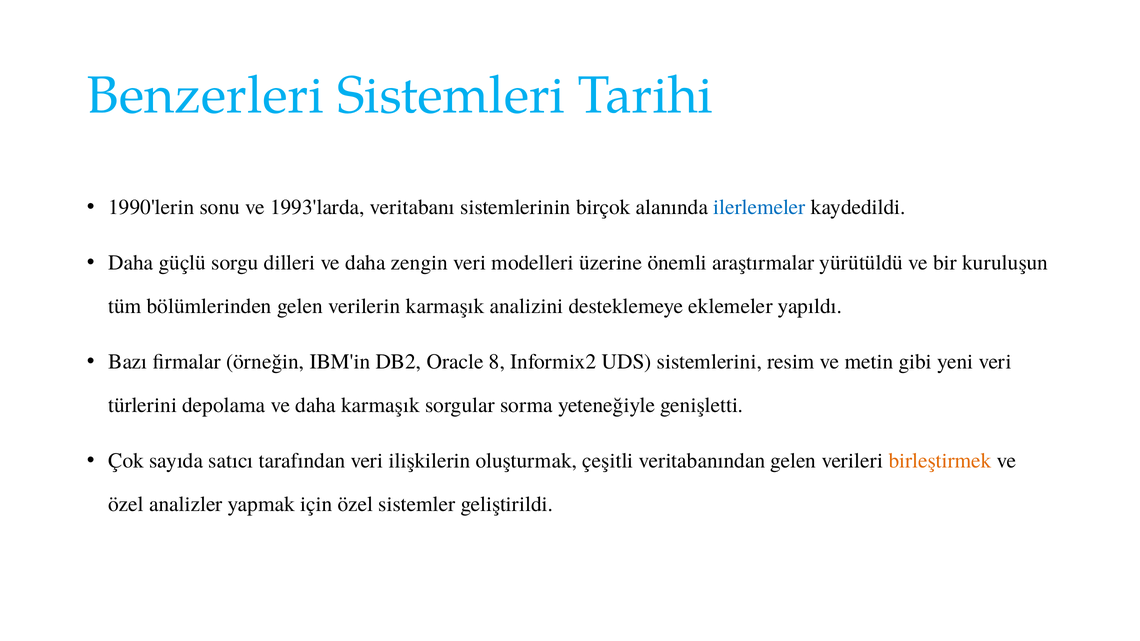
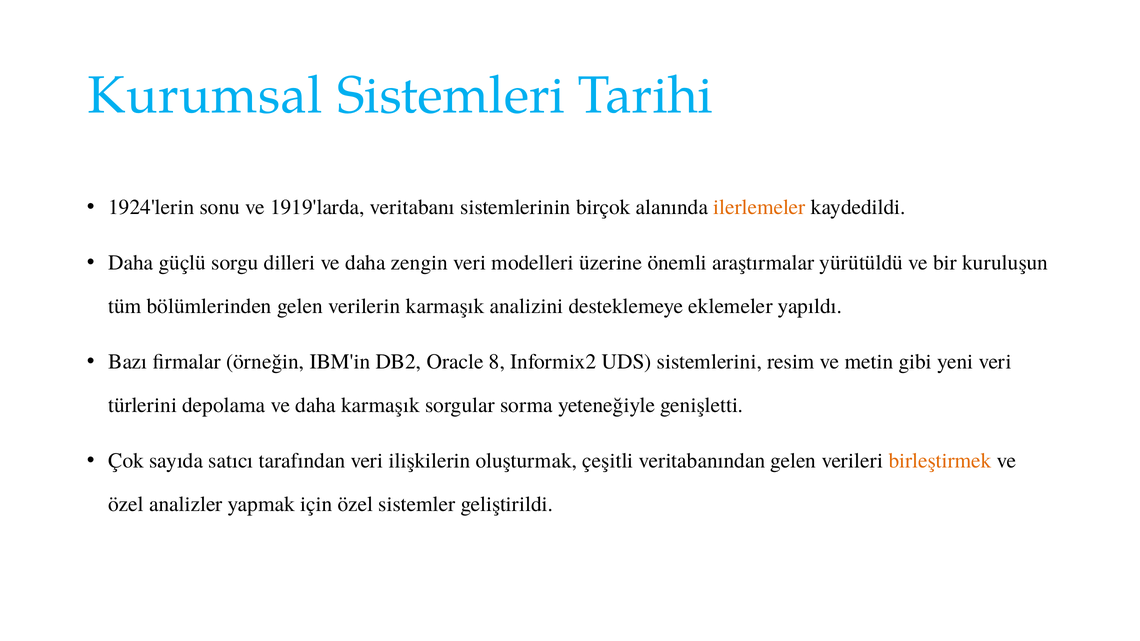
Benzerleri: Benzerleri -> Kurumsal (205, 96)
1990'lerin: 1990'lerin -> 1924'lerin (151, 207)
1993'larda: 1993'larda -> 1919'larda (317, 207)
ilerlemeler colour: blue -> orange (759, 207)
